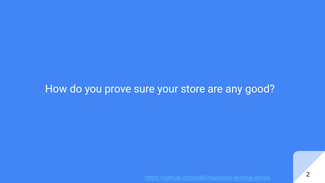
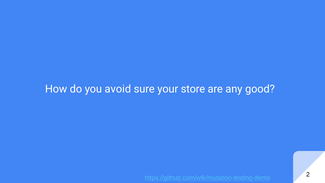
prove: prove -> avoid (118, 89)
